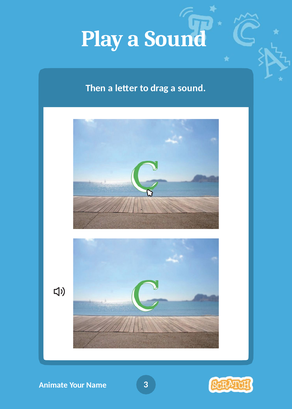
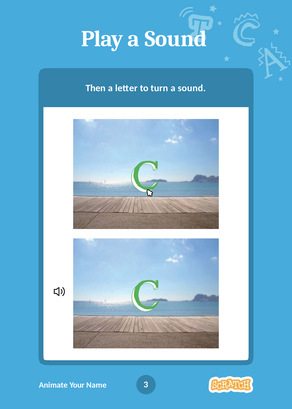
drag: drag -> turn (159, 88)
